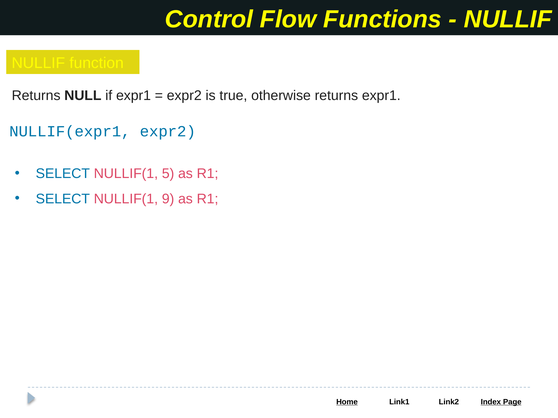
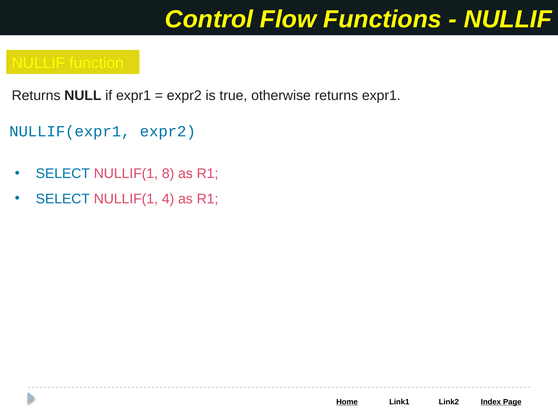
5: 5 -> 8 (168, 174)
9: 9 -> 4 (168, 199)
